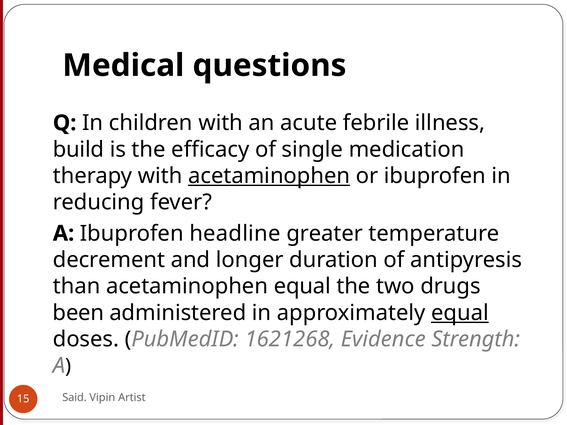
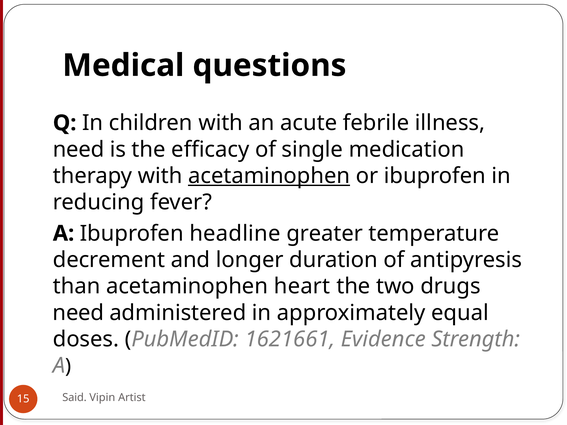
build: build -> need (79, 150)
acetaminophen equal: equal -> heart (302, 287)
been: been -> need (78, 313)
equal underline: present -> none (460, 313)
1621268: 1621268 -> 1621661 (290, 339)
